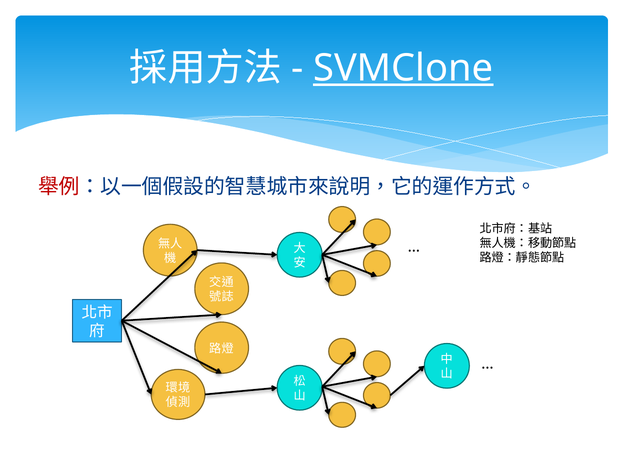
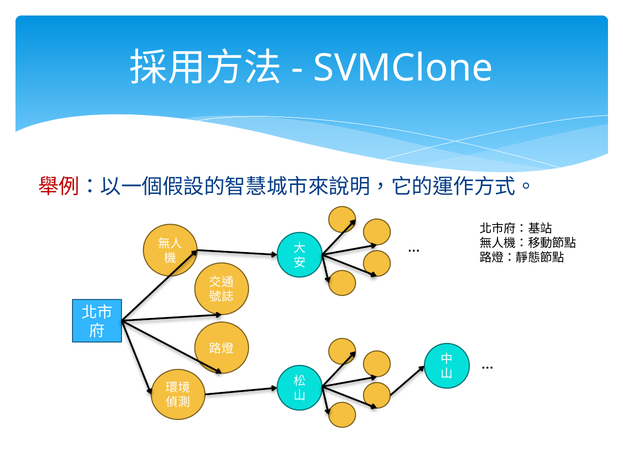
SVMClone underline: present -> none (403, 68)
